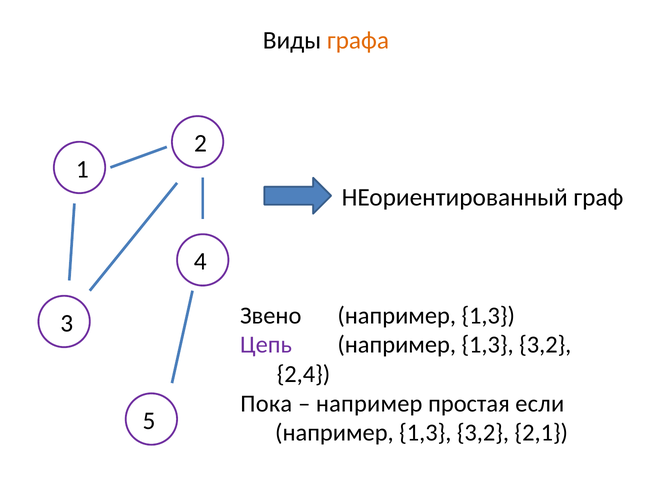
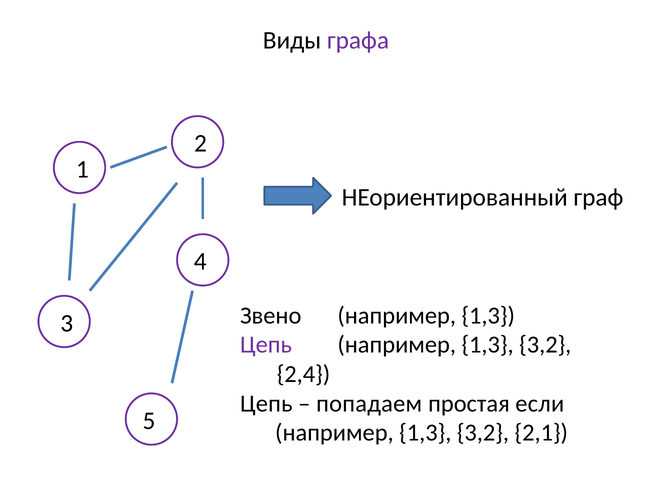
графа colour: orange -> purple (358, 40)
Пока: Пока -> Цепь (266, 404)
например: например -> попадаем (369, 404)
